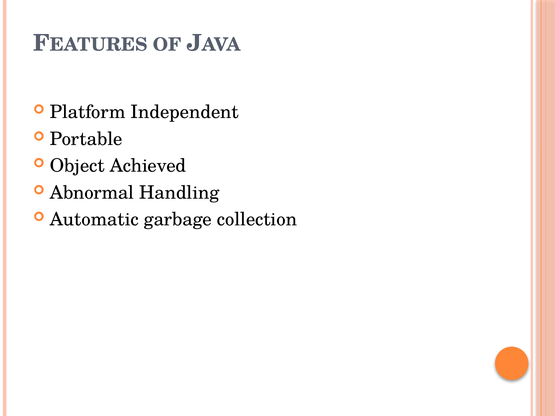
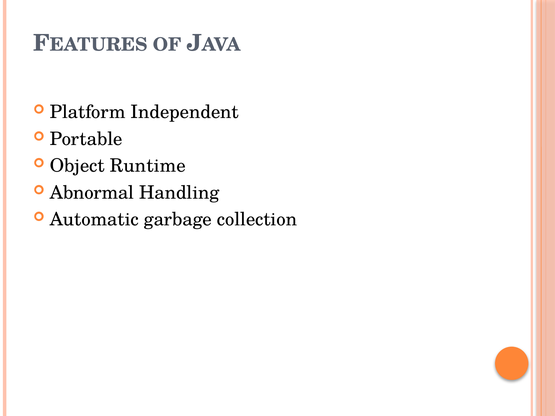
Achieved: Achieved -> Runtime (148, 166)
